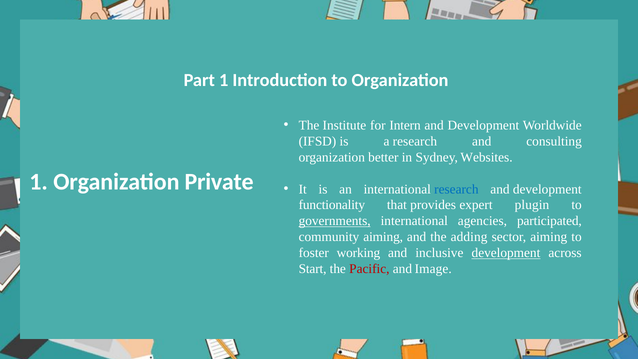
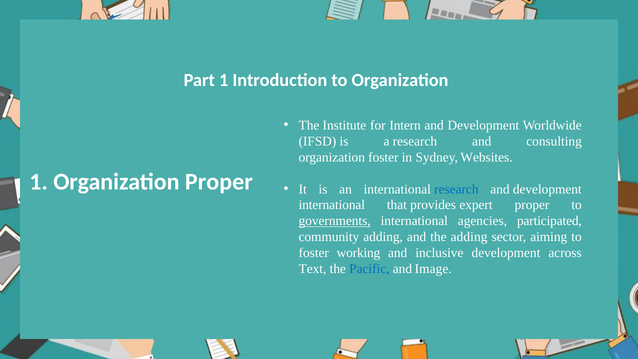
organization better: better -> foster (383, 157)
Organization Private: Private -> Proper (219, 182)
functionality: functionality -> international (332, 205)
expert plugin: plugin -> proper (532, 205)
community aiming: aiming -> adding (383, 237)
development underline: present -> none (506, 253)
Start: Start -> Text (312, 269)
Pacific colour: red -> blue (369, 269)
